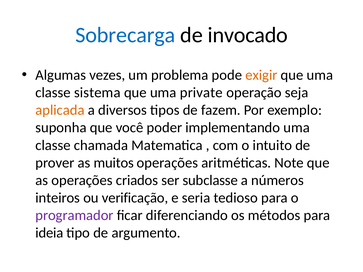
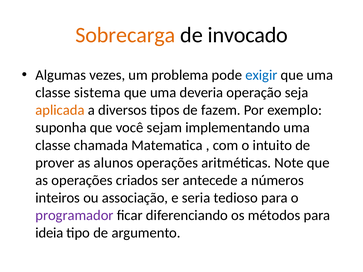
Sobrecarga colour: blue -> orange (125, 35)
exigir colour: orange -> blue (261, 75)
private: private -> deveria (201, 93)
poder: poder -> sejam (164, 128)
muitos: muitos -> alunos (114, 163)
subclasse: subclasse -> antecede (210, 180)
verificação: verificação -> associação (135, 198)
